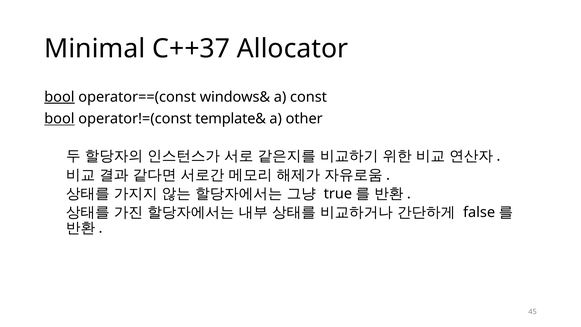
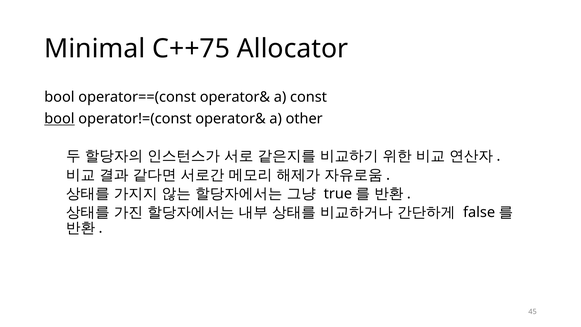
C++37: C++37 -> C++75 (191, 49)
bool underline: present -> none (59, 97)
operator==(const windows&: windows& -> operator& (235, 97)
operator!=(const template&: template& -> operator& (231, 119)
